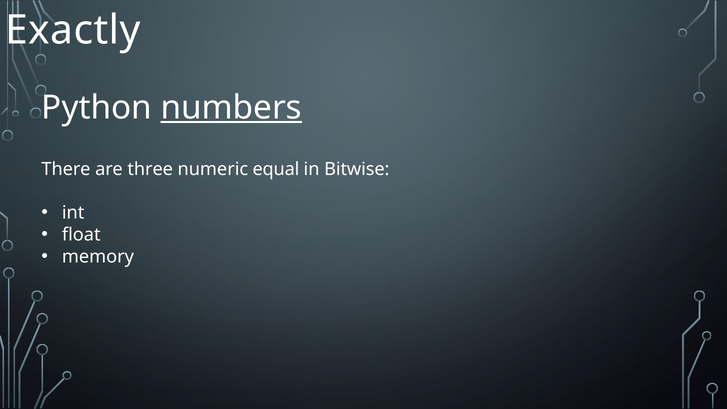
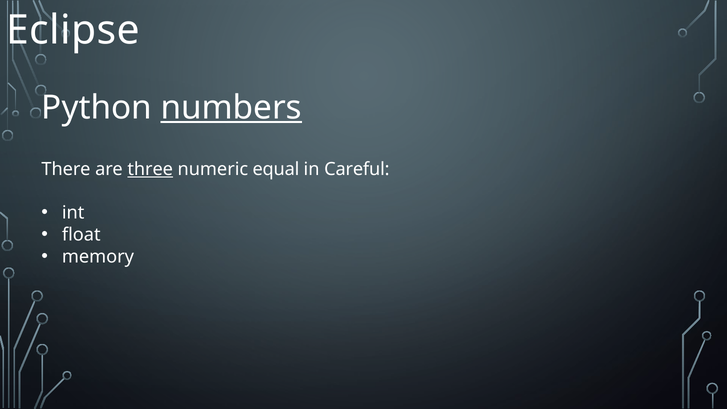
Exactly: Exactly -> Eclipse (73, 30)
three underline: none -> present (150, 169)
Bitwise: Bitwise -> Careful (357, 169)
